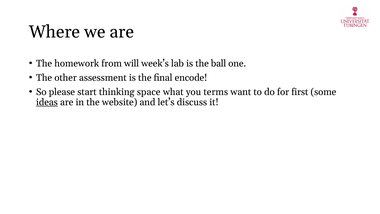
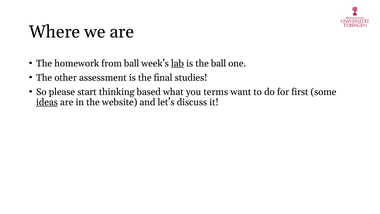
from will: will -> ball (132, 63)
lab underline: none -> present (178, 63)
encode: encode -> studies (191, 78)
space: space -> based (149, 92)
